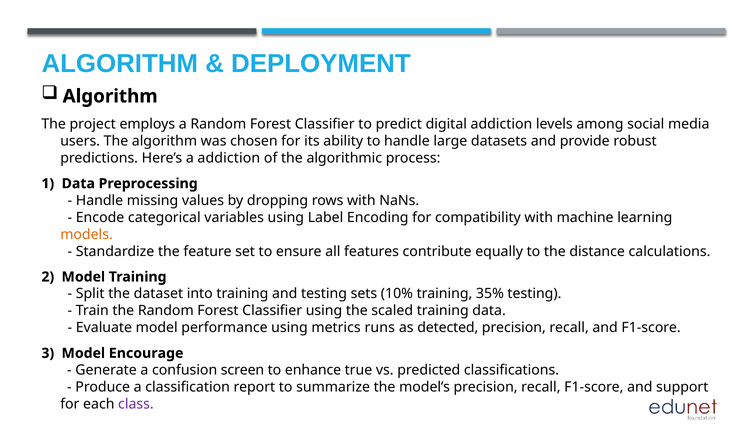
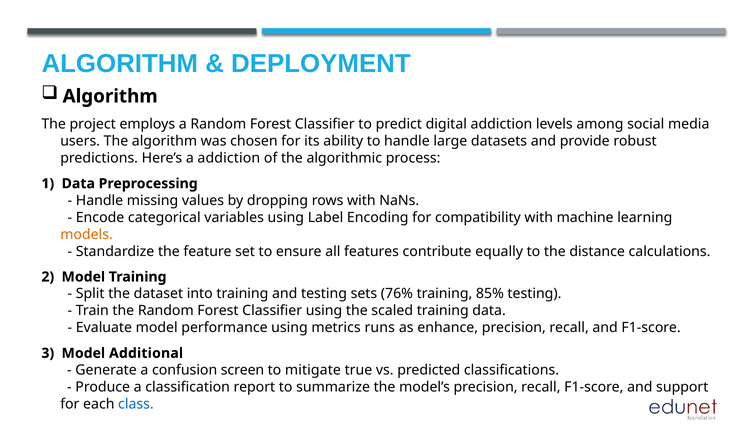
10%: 10% -> 76% (397, 294)
35%: 35% -> 85% (490, 294)
detected: detected -> enhance (448, 327)
Encourage: Encourage -> Additional (146, 353)
enhance: enhance -> mitigate (313, 370)
class colour: purple -> blue (136, 404)
